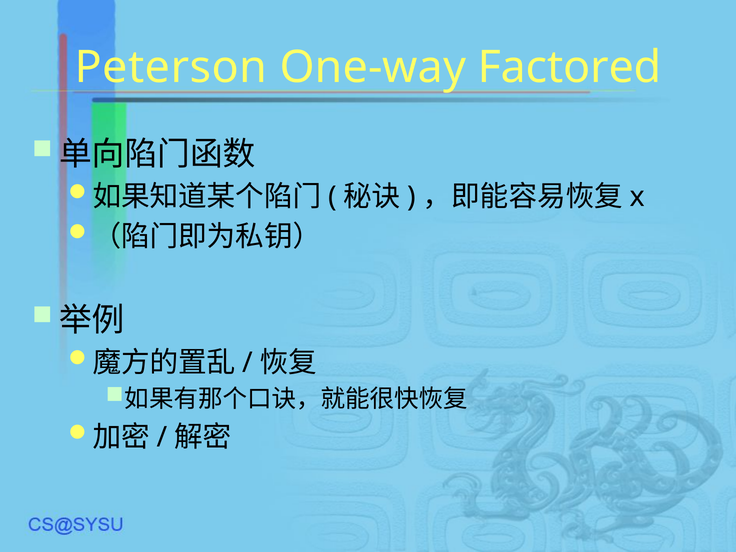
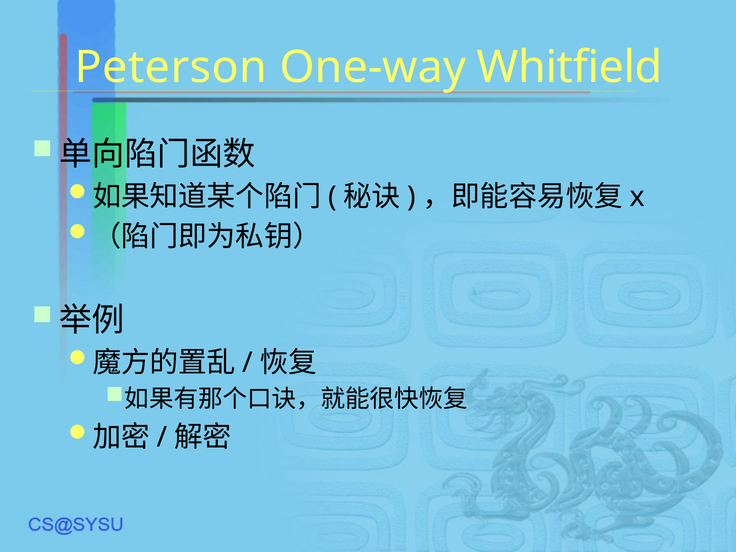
Factored: Factored -> Whitfield (570, 68)
